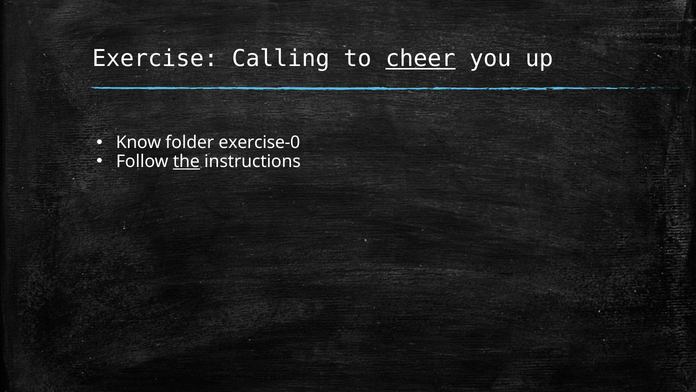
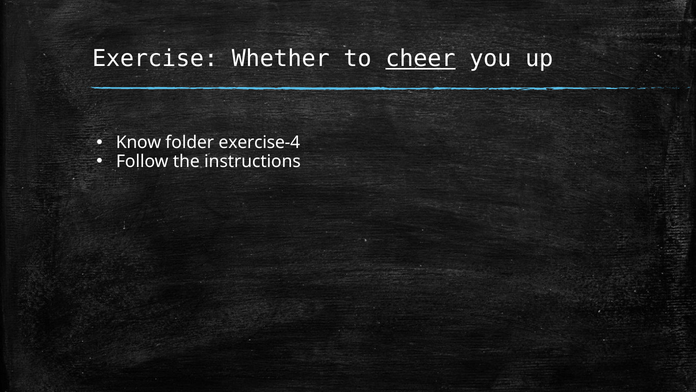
Calling: Calling -> Whether (281, 59)
exercise-0: exercise-0 -> exercise-4 (259, 142)
the underline: present -> none (186, 161)
